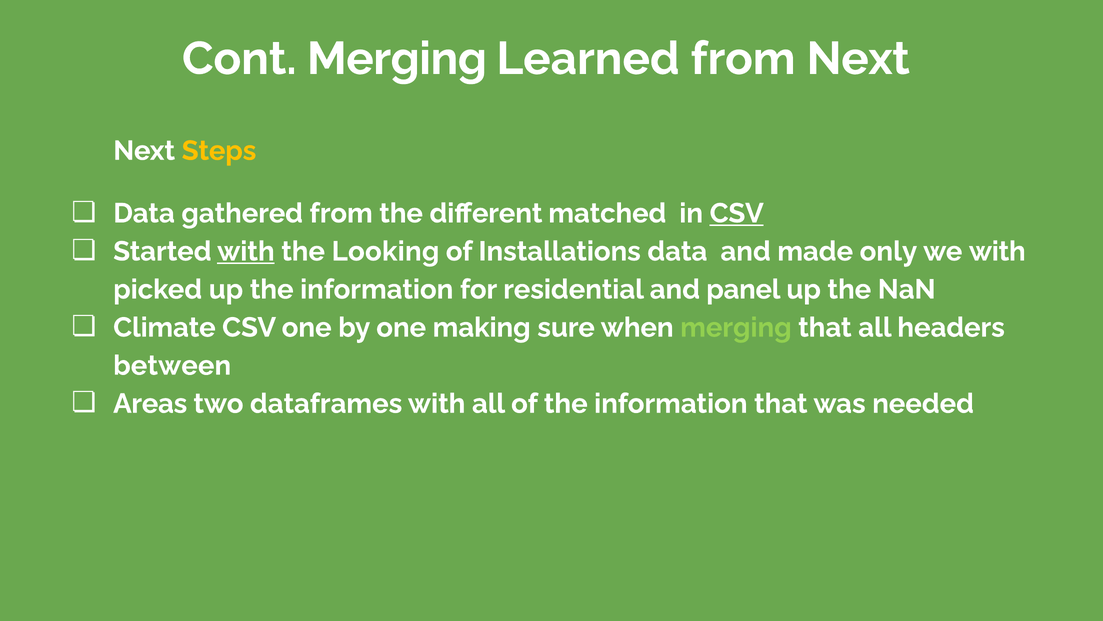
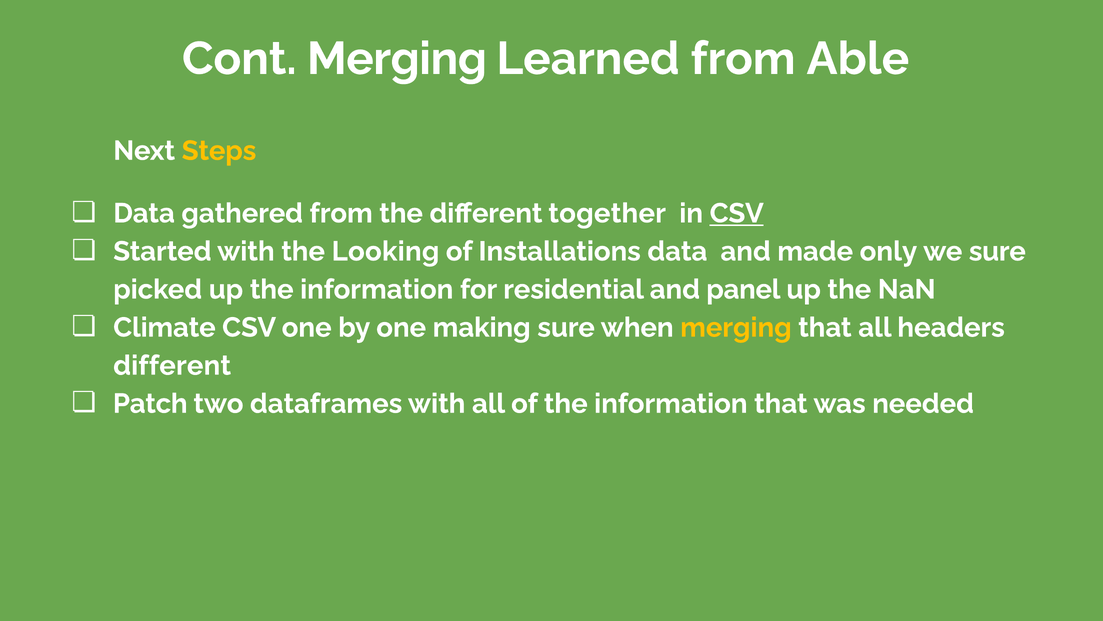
from Next: Next -> Able (858, 59)
matched: matched -> together (607, 213)
with underline: present -> none (246, 251)
we with: with -> sure (997, 251)
merging colour: light green -> yellow (736, 327)
between: between -> different (172, 365)
Areas: Areas -> Patch (150, 403)
